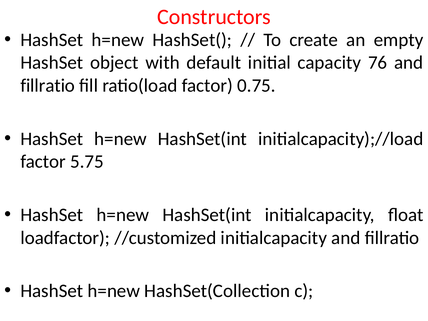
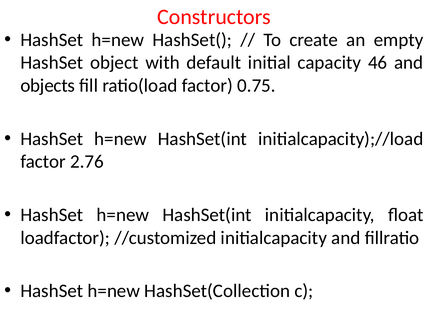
76: 76 -> 46 (378, 63)
fillratio: fillratio -> objects (48, 86)
5.75: 5.75 -> 2.76 (87, 162)
